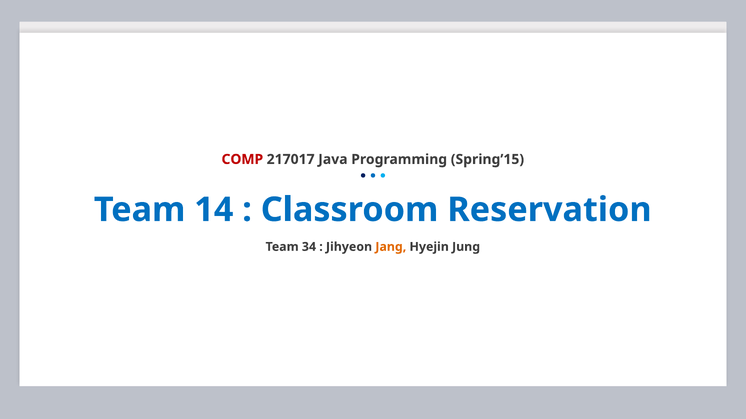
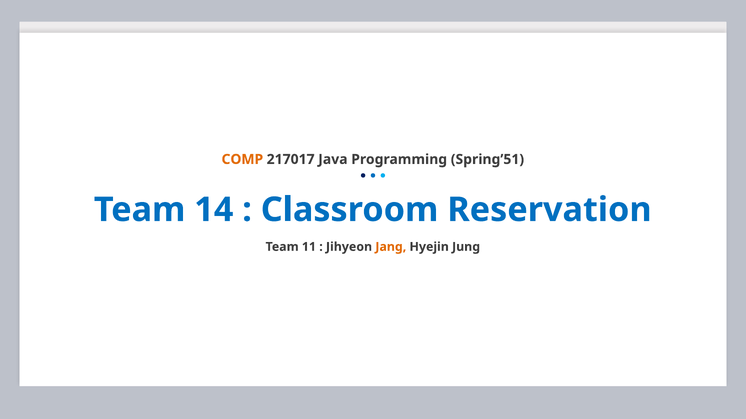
COMP colour: red -> orange (242, 160)
Spring’15: Spring’15 -> Spring’51 (487, 160)
34: 34 -> 11 (309, 247)
